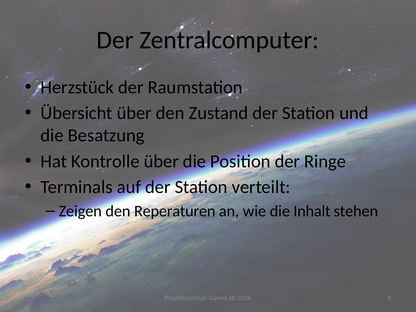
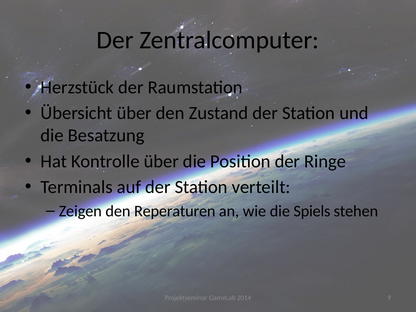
Inhalt: Inhalt -> Spiels (312, 211)
